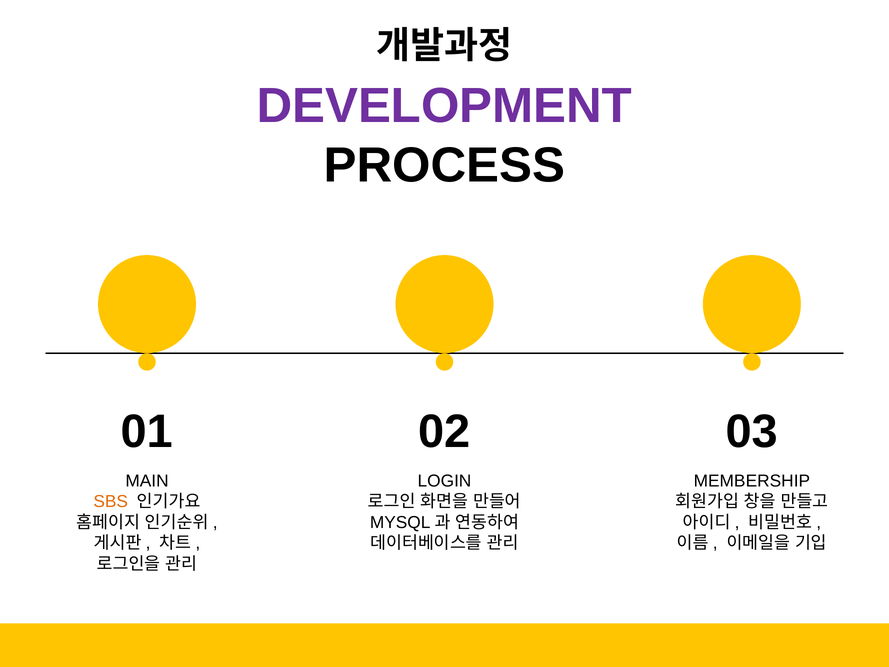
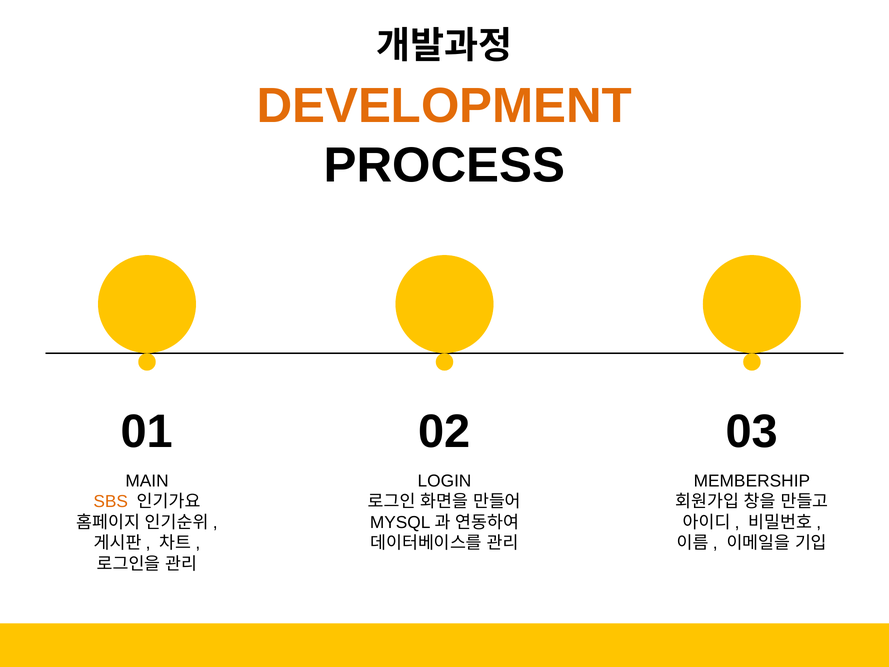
DEVELOPMENT colour: purple -> orange (444, 106)
